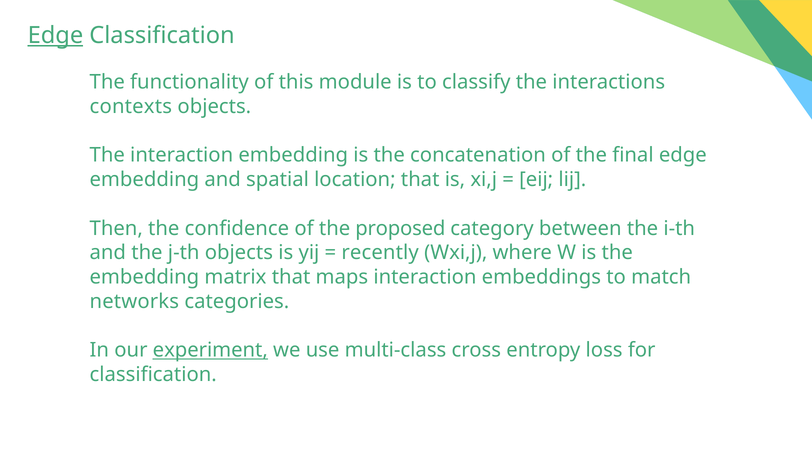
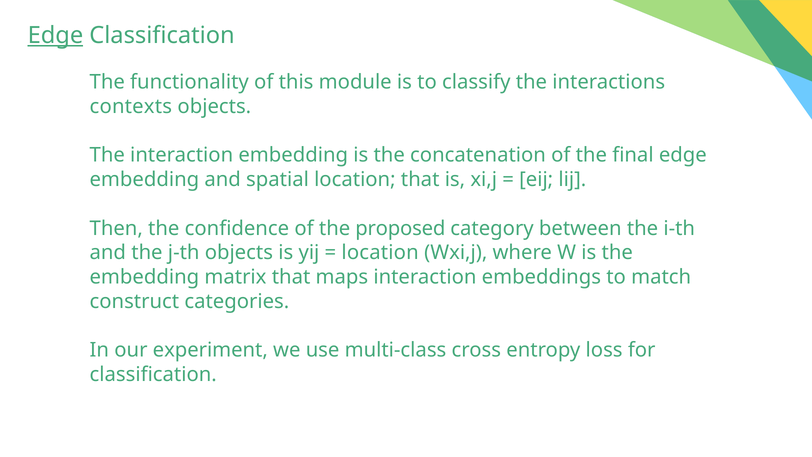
recently: recently -> location (380, 253)
networks: networks -> construct (134, 301)
experiment underline: present -> none (210, 350)
